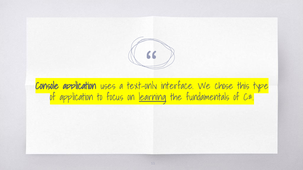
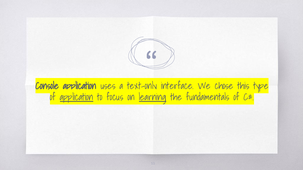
application underline: none -> present (77, 98)
